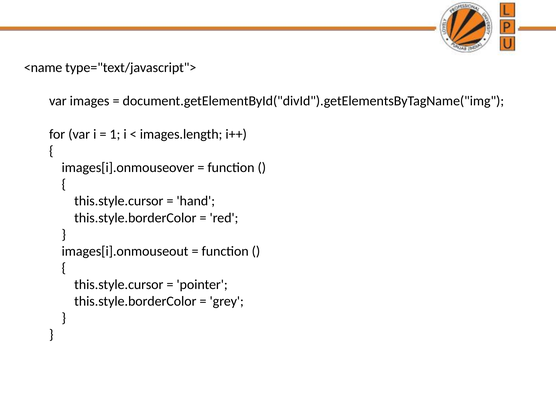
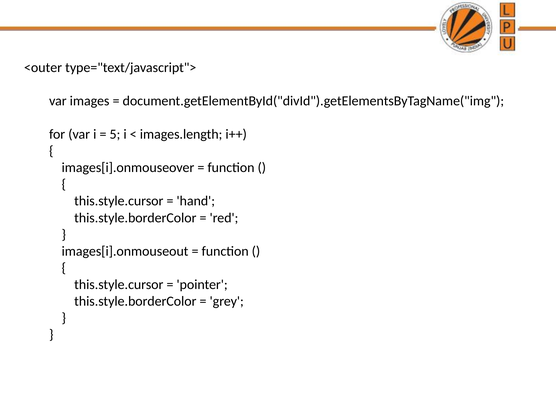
<name: <name -> <outer (43, 68)
1: 1 -> 5 (115, 134)
